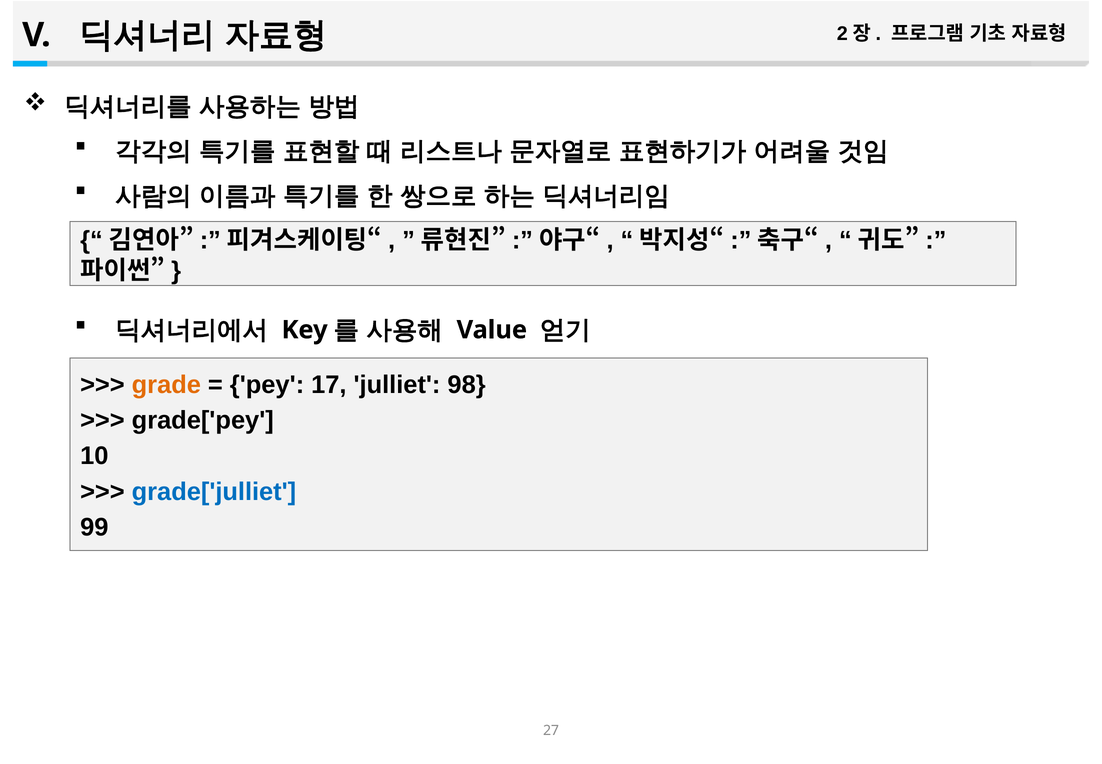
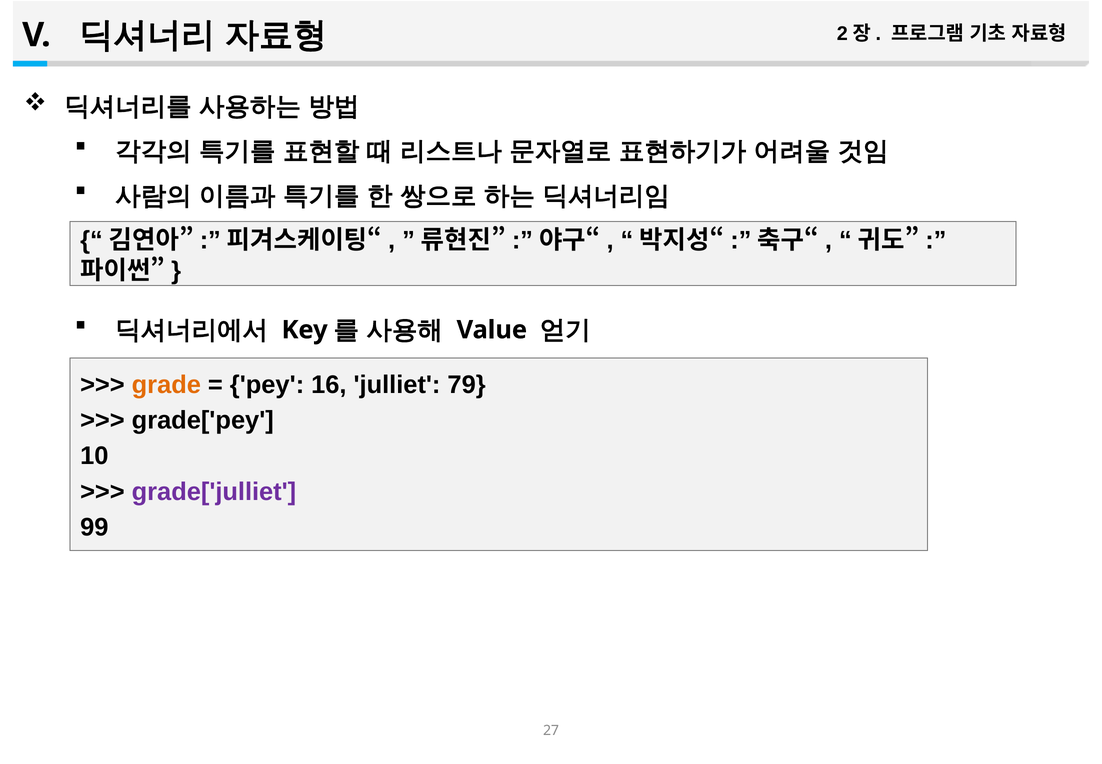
17: 17 -> 16 (329, 384)
98: 98 -> 79 (467, 384)
grade['julliet colour: blue -> purple (214, 491)
